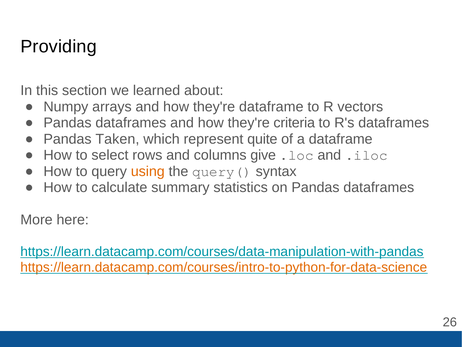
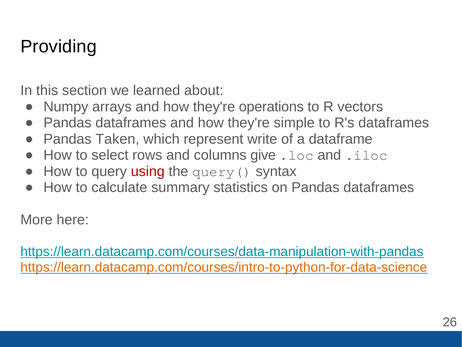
they're dataframe: dataframe -> operations (271, 107)
criteria: criteria -> simple (294, 123)
quite: quite -> write (262, 139)
using colour: orange -> red (148, 171)
